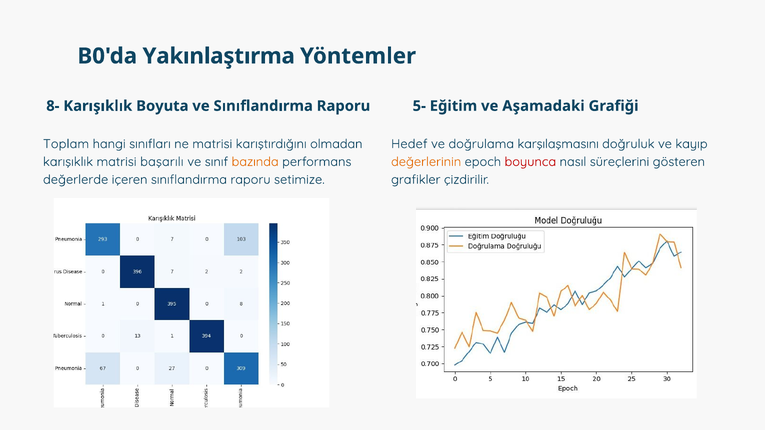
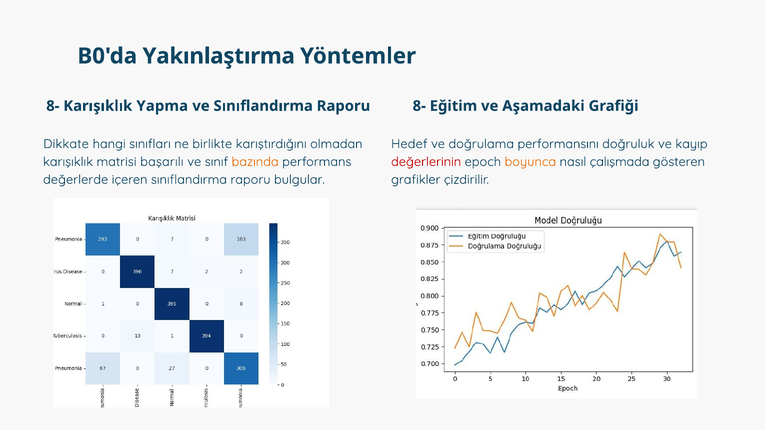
Boyuta: Boyuta -> Yapma (162, 106)
5-: 5- -> 8- (419, 106)
Toplam: Toplam -> Dikkate (66, 144)
ne matrisi: matrisi -> birlikte (212, 144)
karşılaşmasını: karşılaşmasını -> performansını (558, 144)
değerlerinin colour: orange -> red (426, 162)
boyunca colour: red -> orange (530, 162)
süreçlerini: süreçlerini -> çalışmada (620, 162)
setimize: setimize -> bulgular (299, 180)
